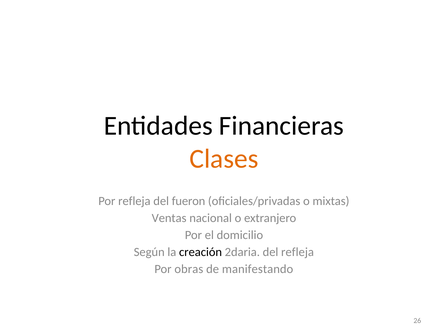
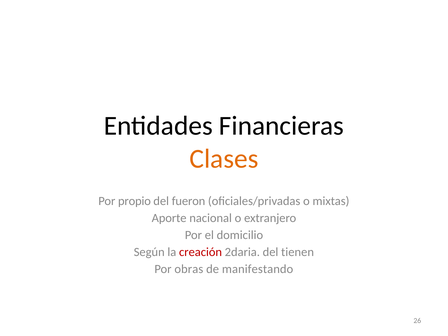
Por refleja: refleja -> propio (134, 201)
Ventas: Ventas -> Aporte (169, 218)
creación colour: black -> red (201, 252)
del refleja: refleja -> tienen (298, 252)
